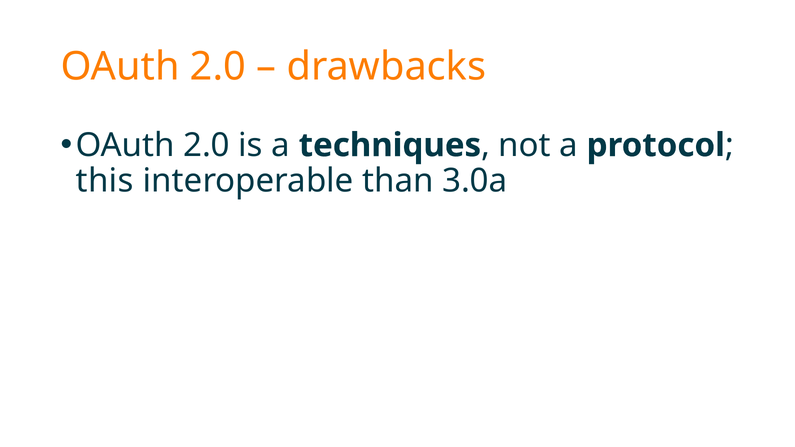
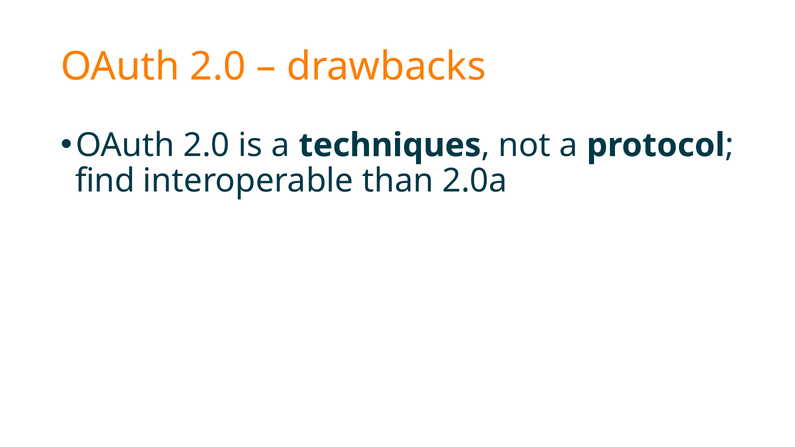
this: this -> find (105, 181)
3.0a: 3.0a -> 2.0a (475, 181)
